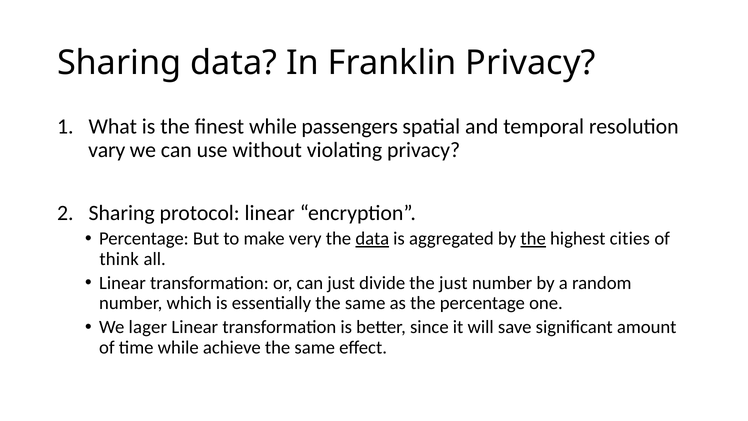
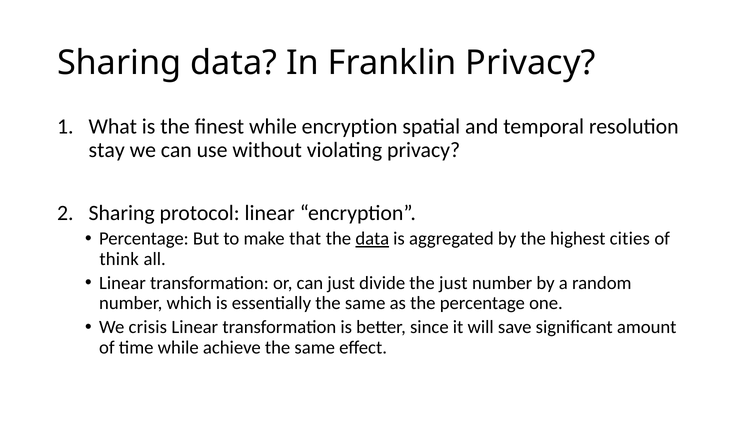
while passengers: passengers -> encryption (350, 126)
vary: vary -> stay (107, 150)
very: very -> that (305, 239)
the underline: present -> none (533, 239)
lager: lager -> crisis (148, 327)
